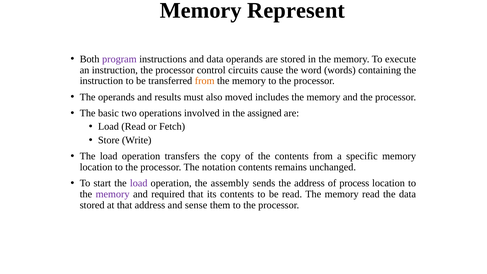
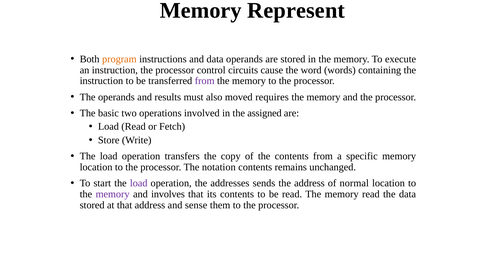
program colour: purple -> orange (119, 59)
from colour: orange -> purple (205, 81)
includes: includes -> requires (272, 97)
assembly: assembly -> addresses (230, 183)
process: process -> normal (354, 183)
required: required -> involves (168, 194)
